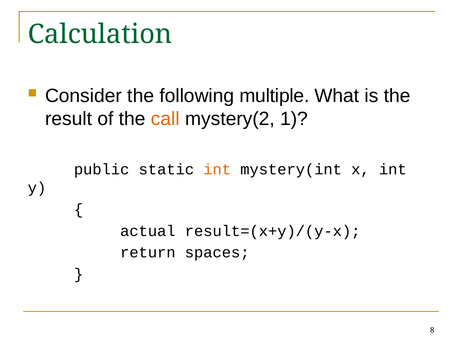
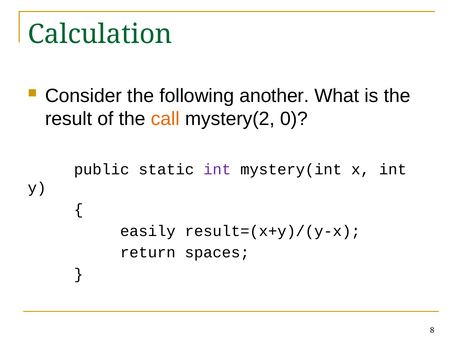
multiple: multiple -> another (274, 96)
1: 1 -> 0 (294, 119)
int colour: orange -> purple (217, 170)
actual: actual -> easily (148, 231)
